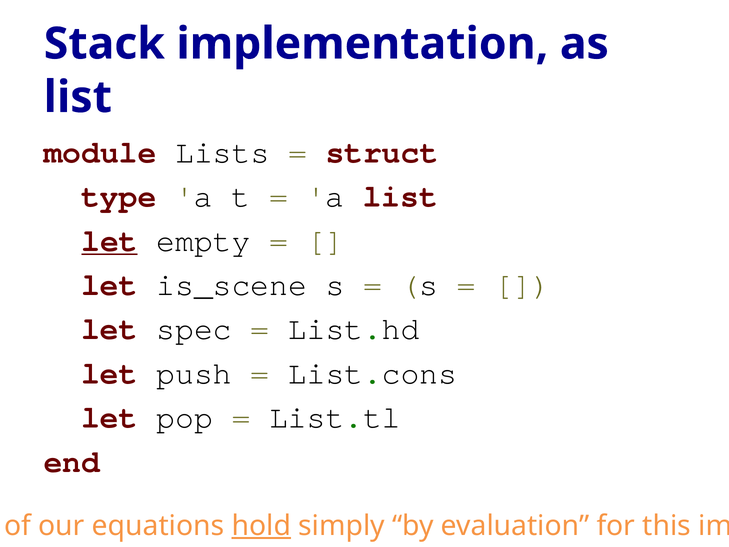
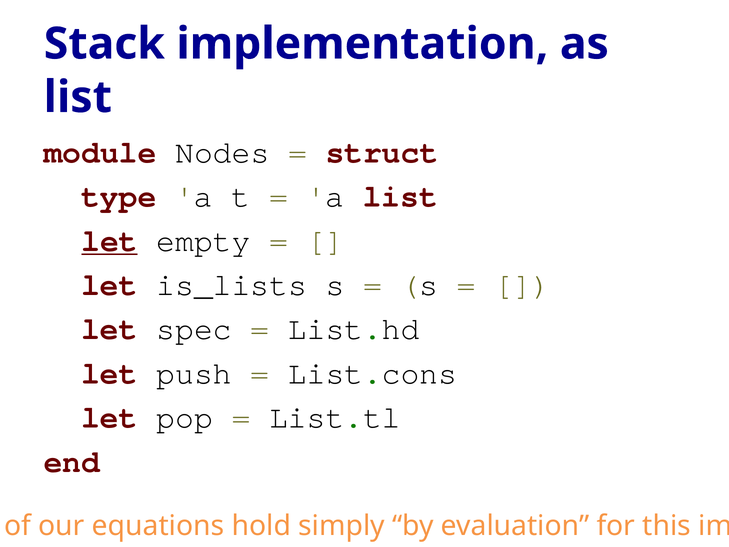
Lists: Lists -> Nodes (222, 152)
is_scene: is_scene -> is_lists (232, 285)
hold underline: present -> none (261, 526)
